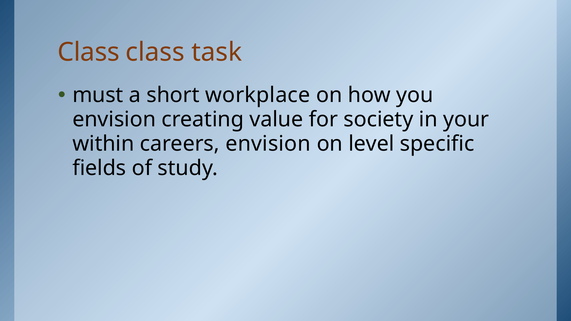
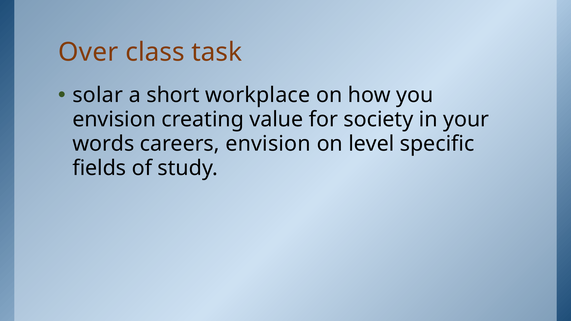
Class: Class -> Over (88, 52)
must: must -> solar (98, 95)
within: within -> words (103, 144)
